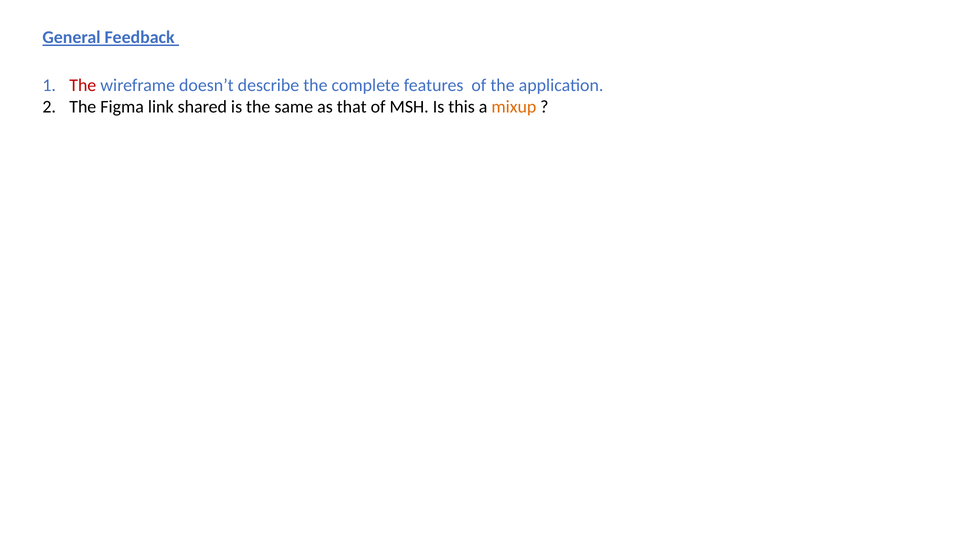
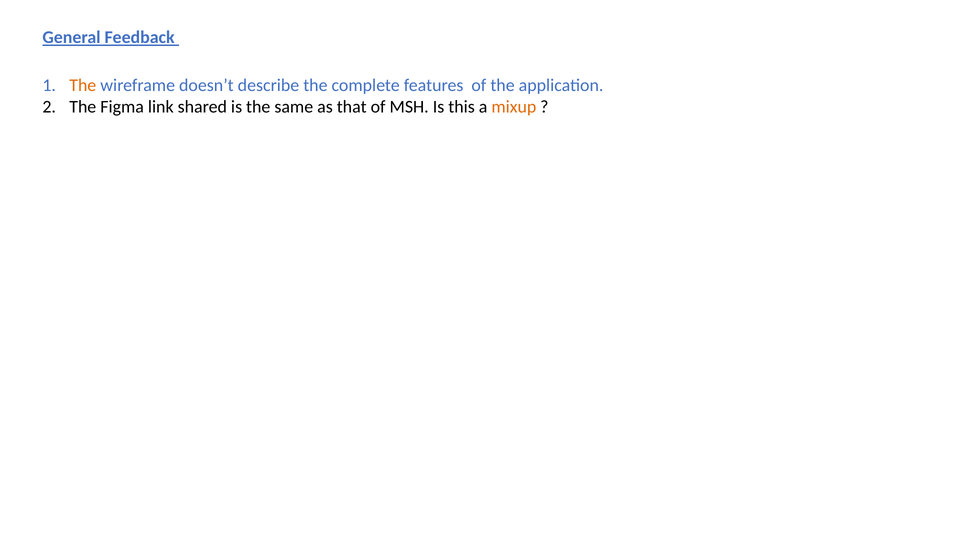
The colour: red -> orange (83, 85)
